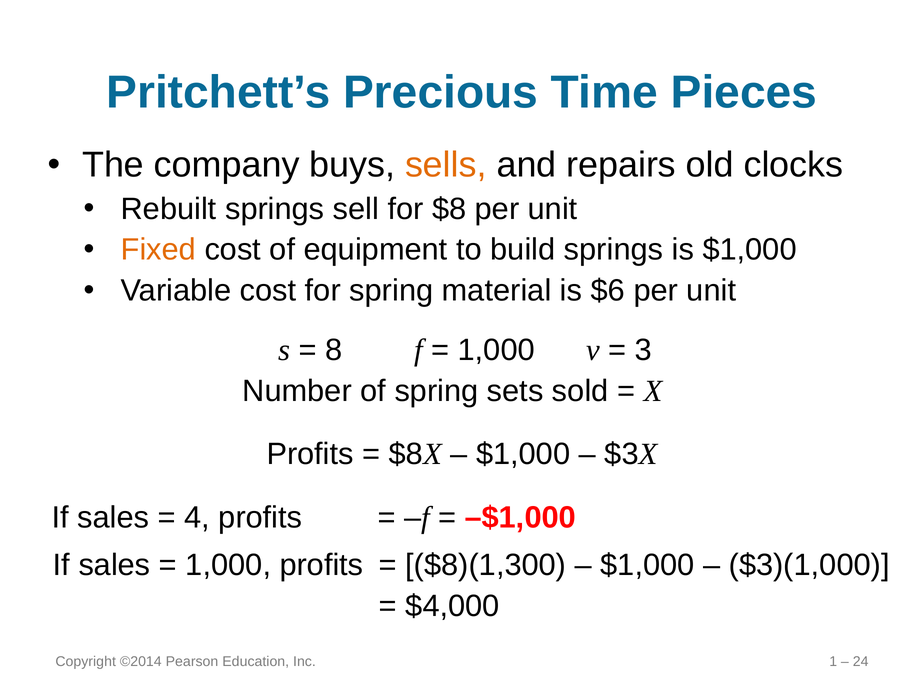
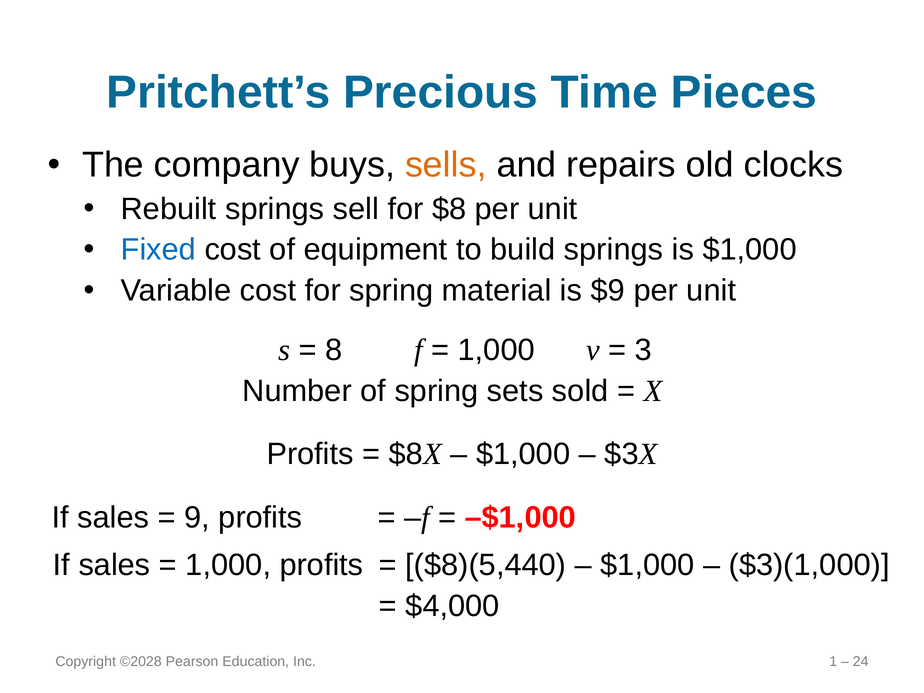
Fixed colour: orange -> blue (158, 250)
$6: $6 -> $9 (608, 291)
4: 4 -> 9 (197, 518)
$8)(1,300: $8)(1,300 -> $8)(5,440 (486, 565)
©2014: ©2014 -> ©2028 (141, 662)
